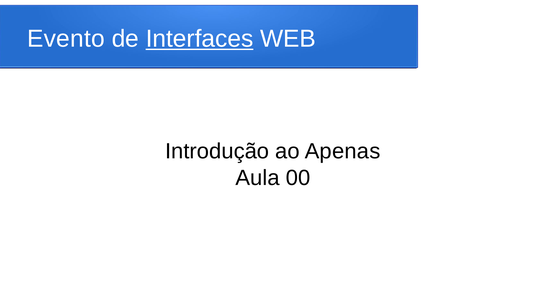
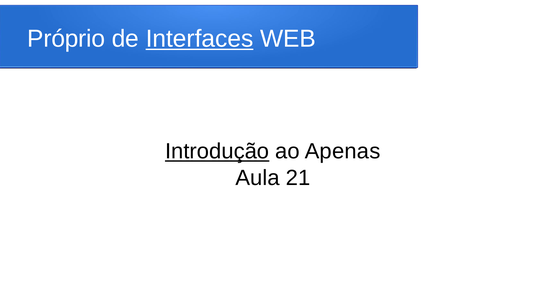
Evento: Evento -> Próprio (66, 39)
Introdução underline: none -> present (217, 151)
00: 00 -> 21 (298, 178)
